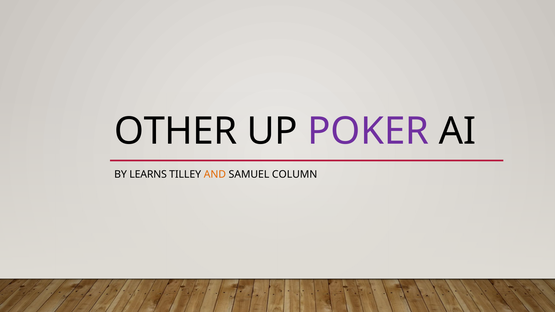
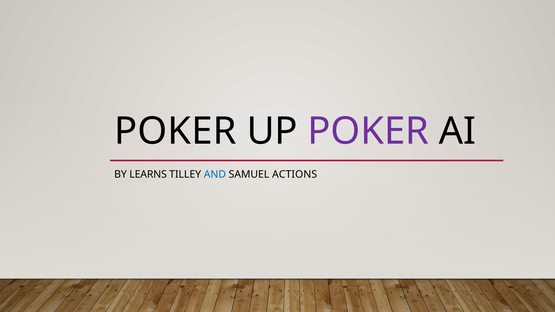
OTHER: OTHER -> POKER (175, 131)
AND colour: orange -> blue (215, 174)
COLUMN: COLUMN -> ACTIONS (295, 174)
